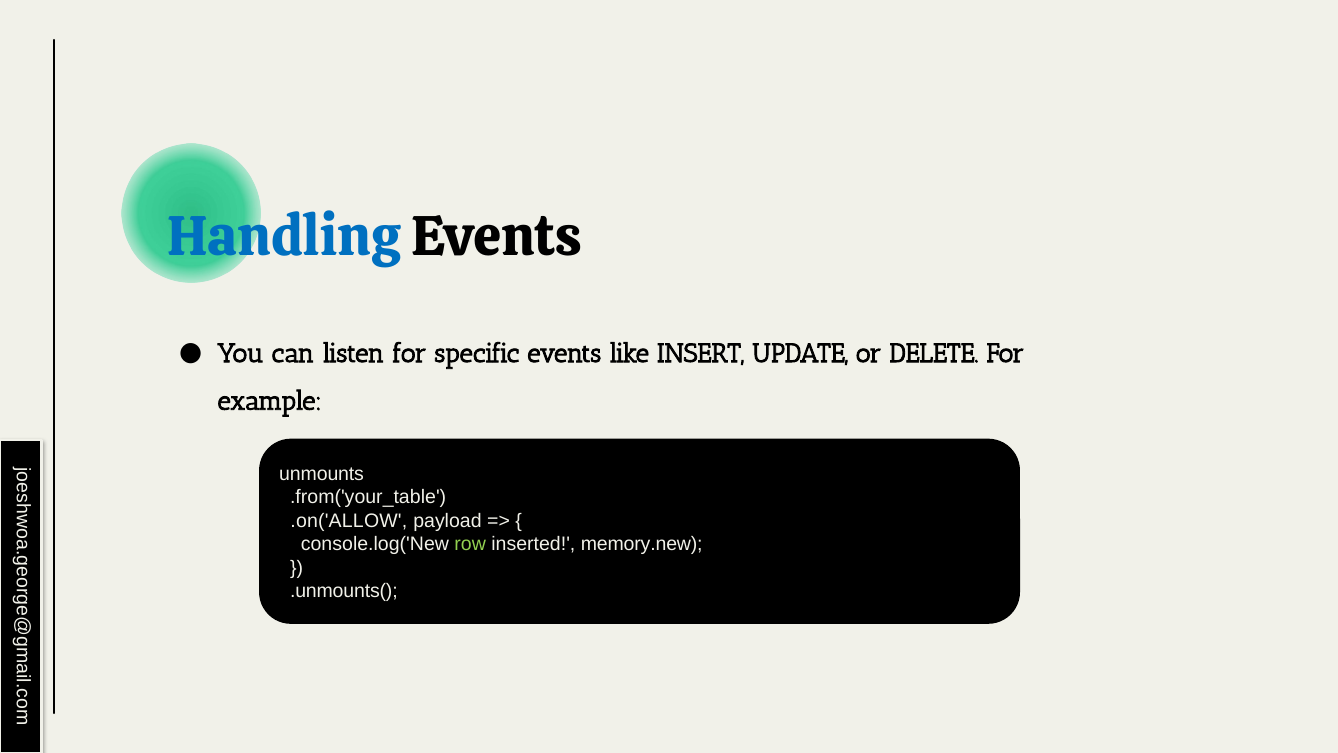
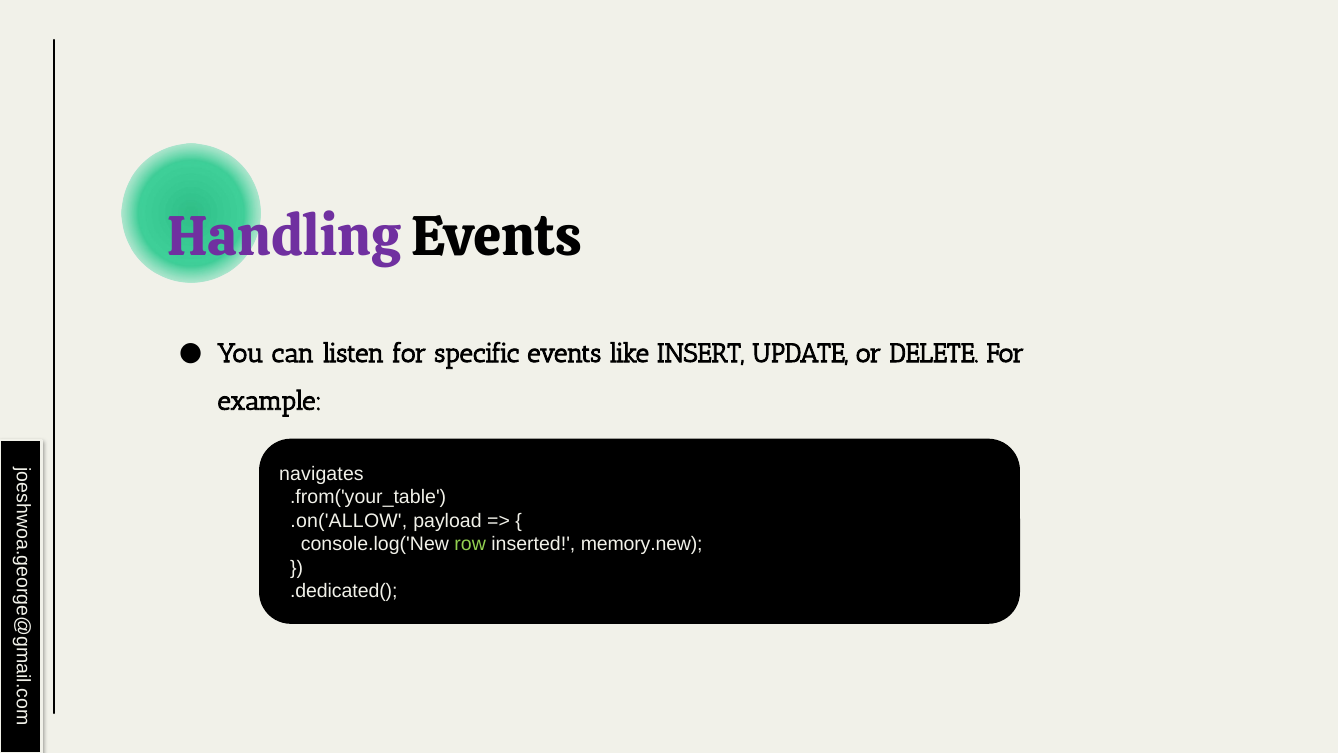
Handling colour: blue -> purple (284, 237)
unmounts: unmounts -> navigates (321, 474)
.unmounts(: .unmounts( -> .dedicated( (344, 591)
